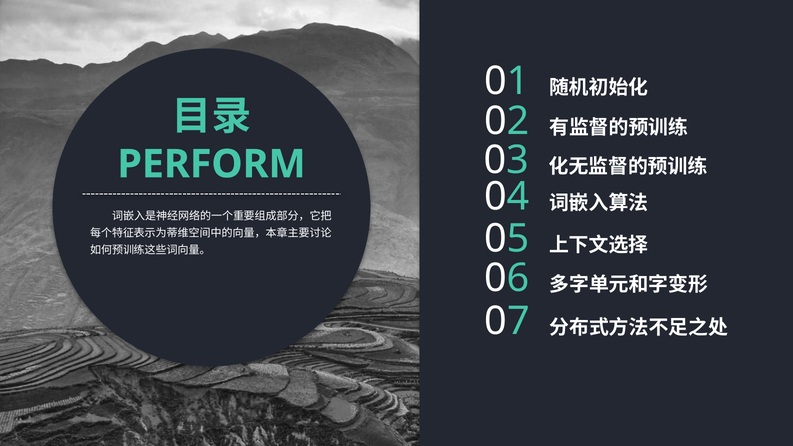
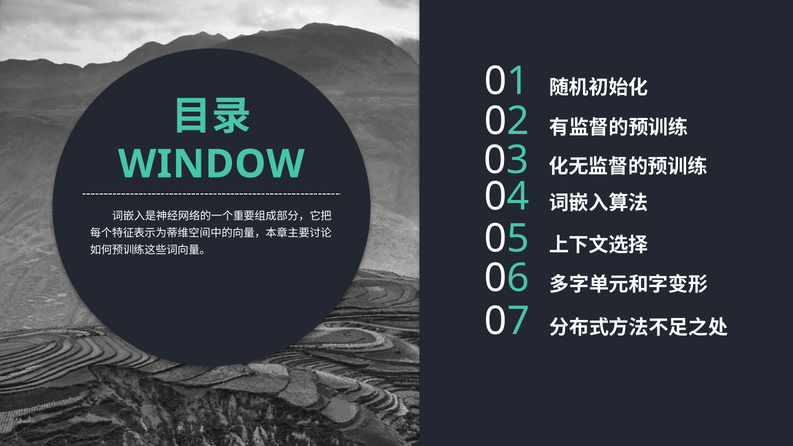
PERFORM: PERFORM -> WINDOW (211, 164)
